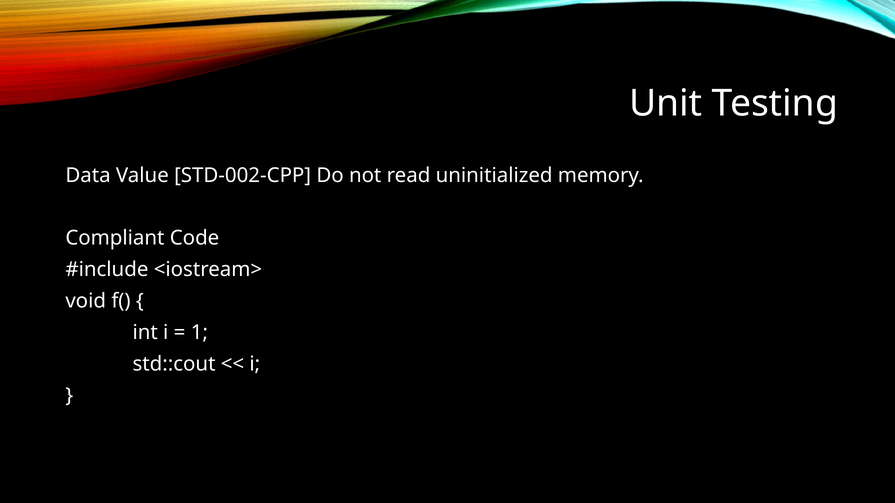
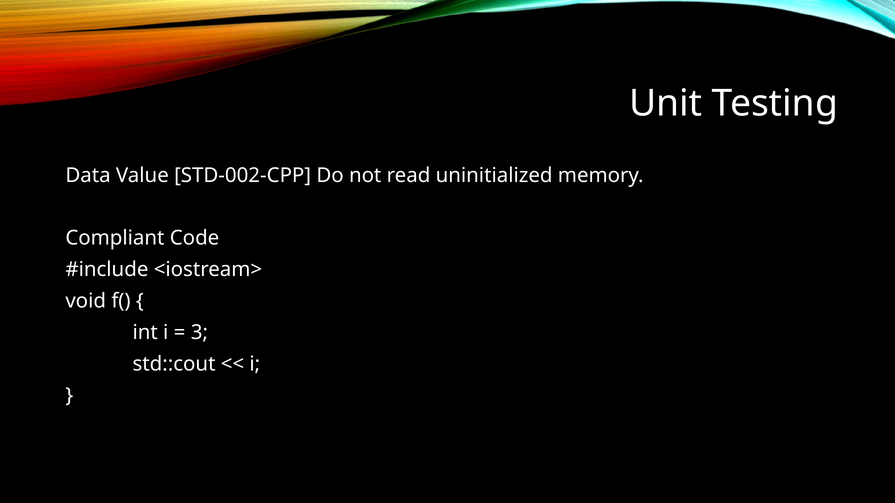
1: 1 -> 3 (199, 333)
